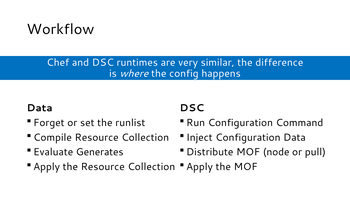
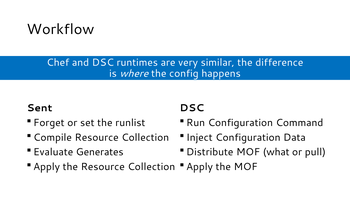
Data: Data -> Sent (40, 108)
node: node -> what (276, 152)
